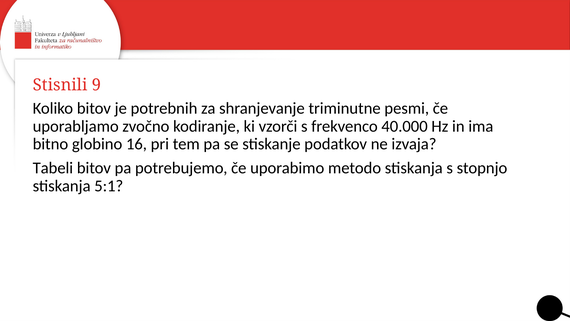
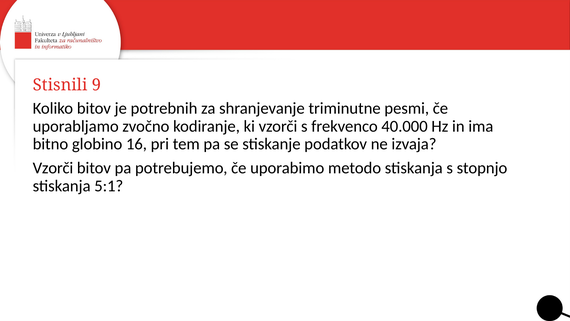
Tabeli: Tabeli -> Vzorči (53, 168)
